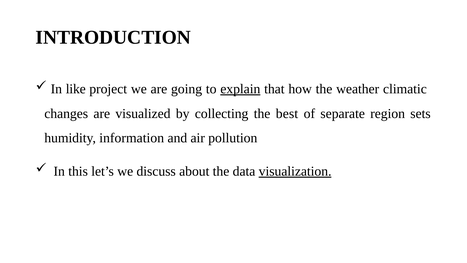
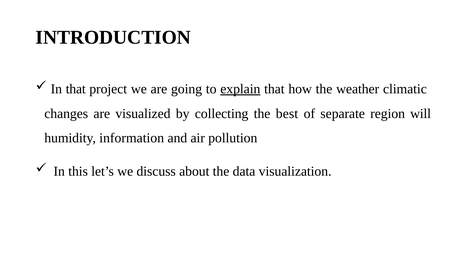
In like: like -> that (76, 89)
sets: sets -> will (421, 113)
visualization underline: present -> none (295, 171)
